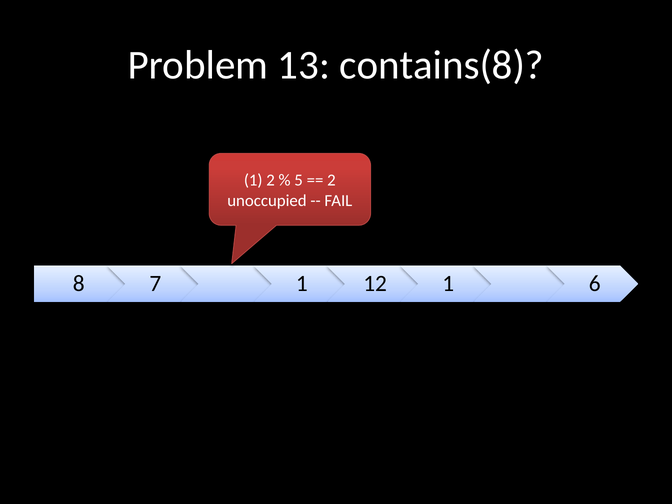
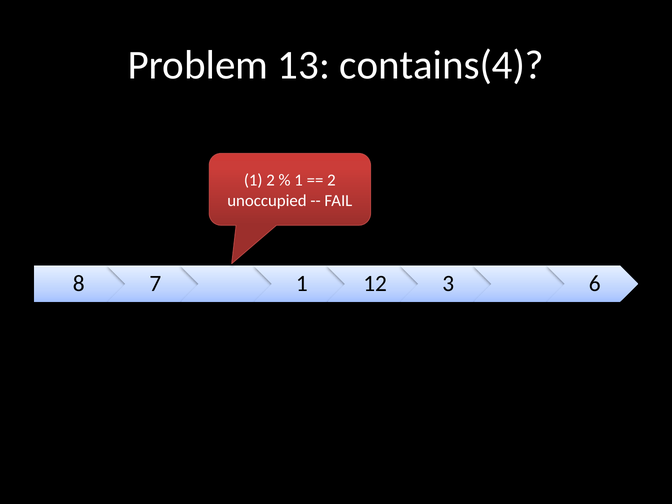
contains(8: contains(8 -> contains(4 (442, 65)
5: 5 -> 1 (299, 180)
1: 1 -> 3 (448, 284)
